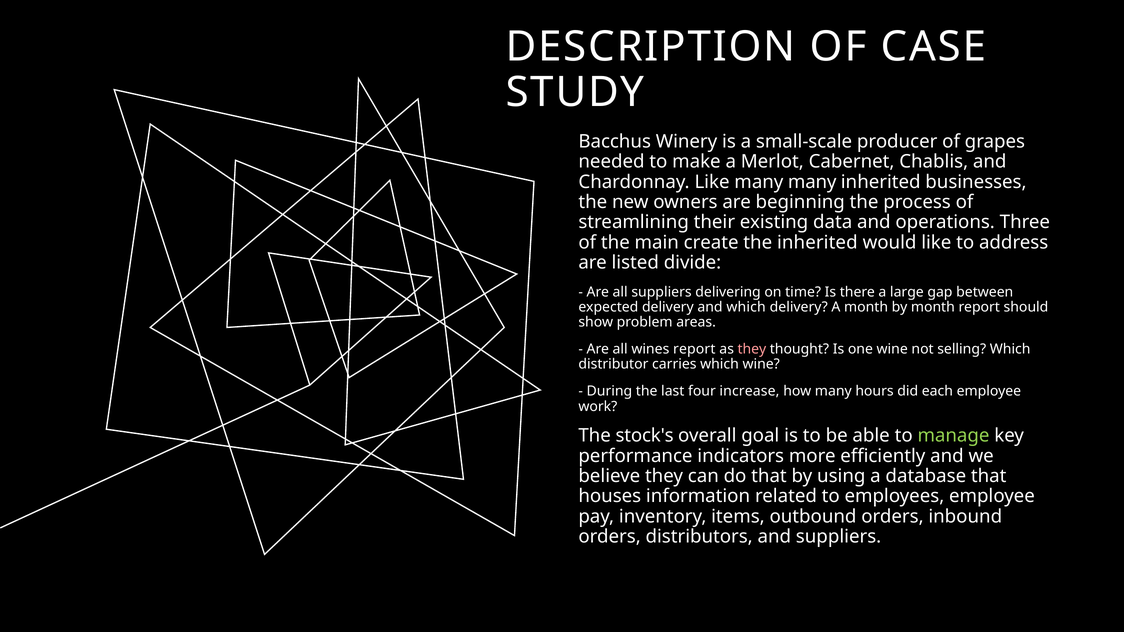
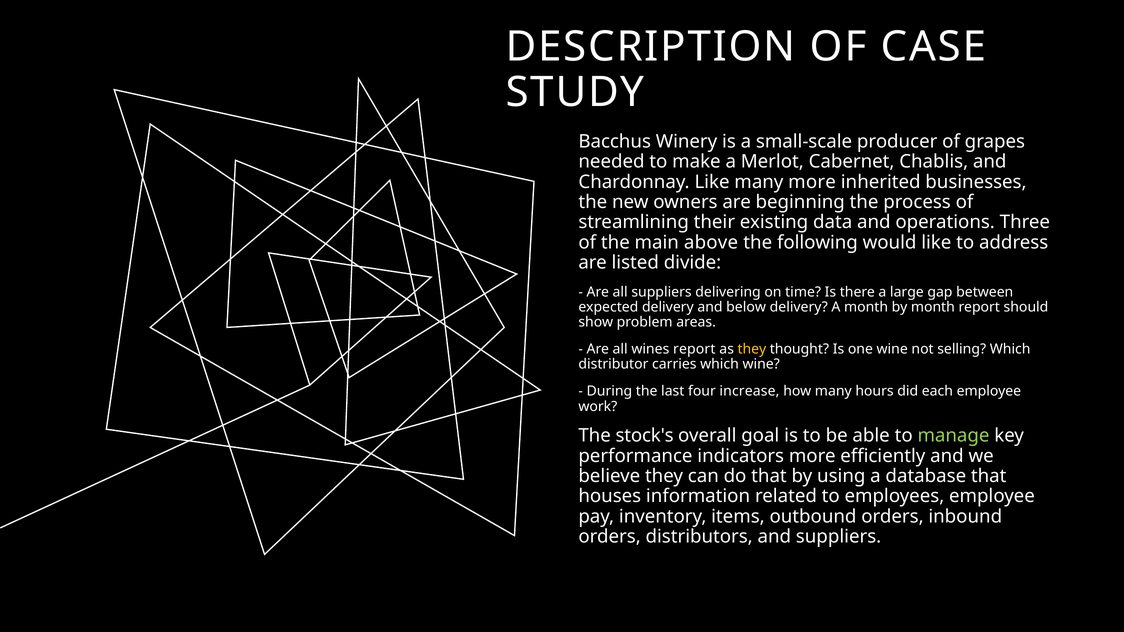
many many: many -> more (812, 182)
create: create -> above (711, 243)
the inherited: inherited -> following (817, 243)
and which: which -> below (746, 307)
they colour: pink -> yellow (752, 349)
